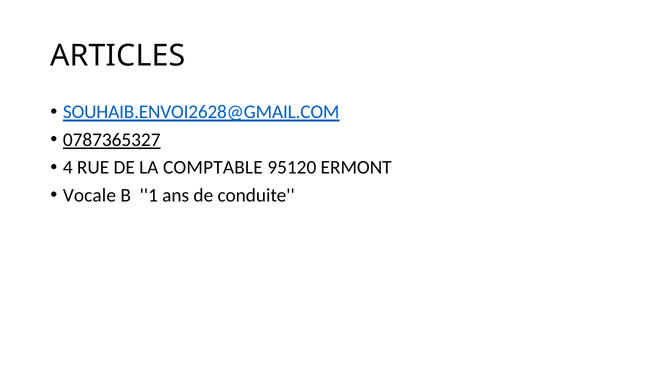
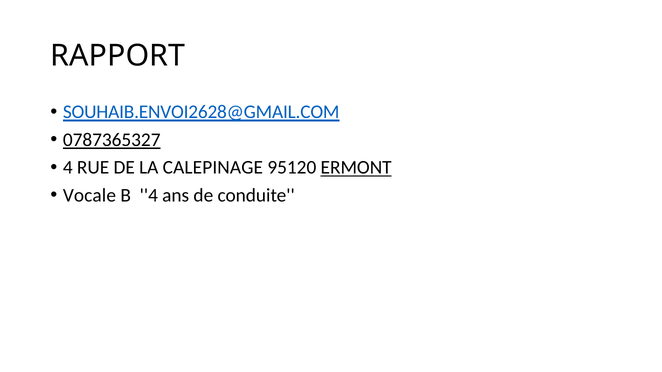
ARTICLES: ARTICLES -> RAPPORT (118, 56)
COMPTABLE: COMPTABLE -> CALEPINAGE (213, 168)
ERMONT underline: none -> present (356, 168)
B 1: 1 -> 4 (149, 195)
